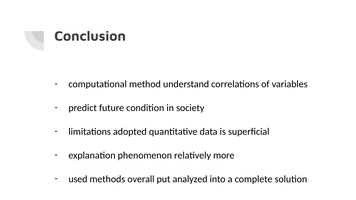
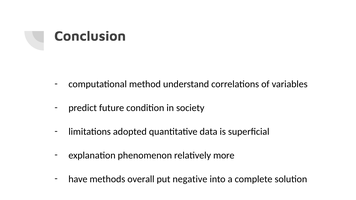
used: used -> have (78, 179)
analyzed: analyzed -> negative (190, 179)
